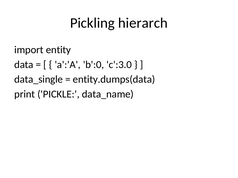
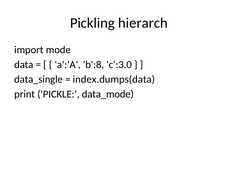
entity: entity -> mode (58, 50)
b':0: b':0 -> b':8 (94, 65)
entity.dumps(data: entity.dumps(data -> index.dumps(data (114, 80)
data_name: data_name -> data_mode (108, 94)
